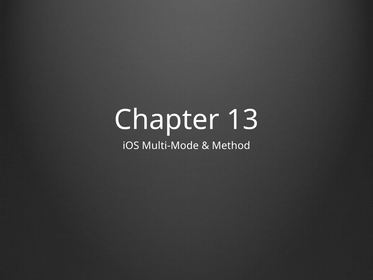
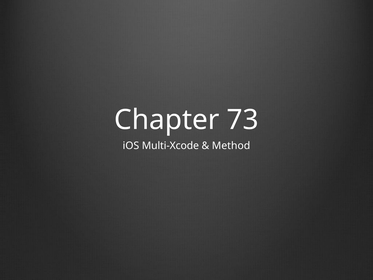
13: 13 -> 73 (243, 120)
Multi-Mode: Multi-Mode -> Multi-Xcode (170, 146)
